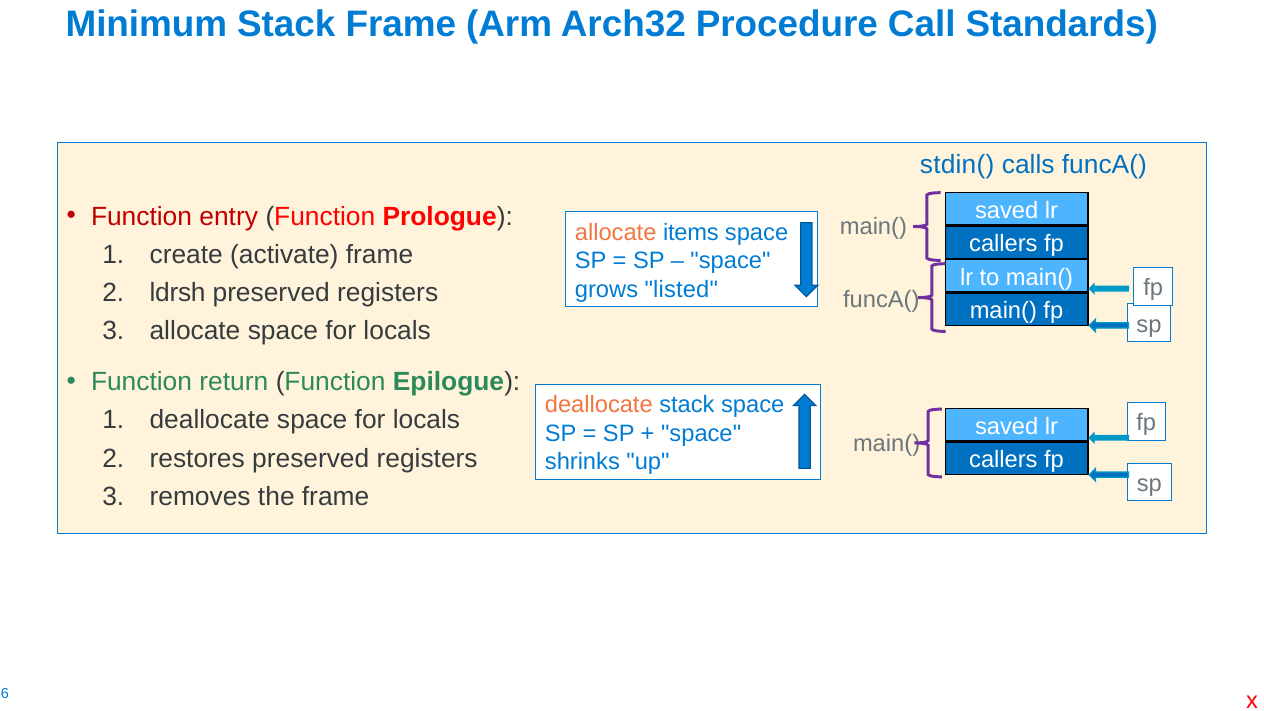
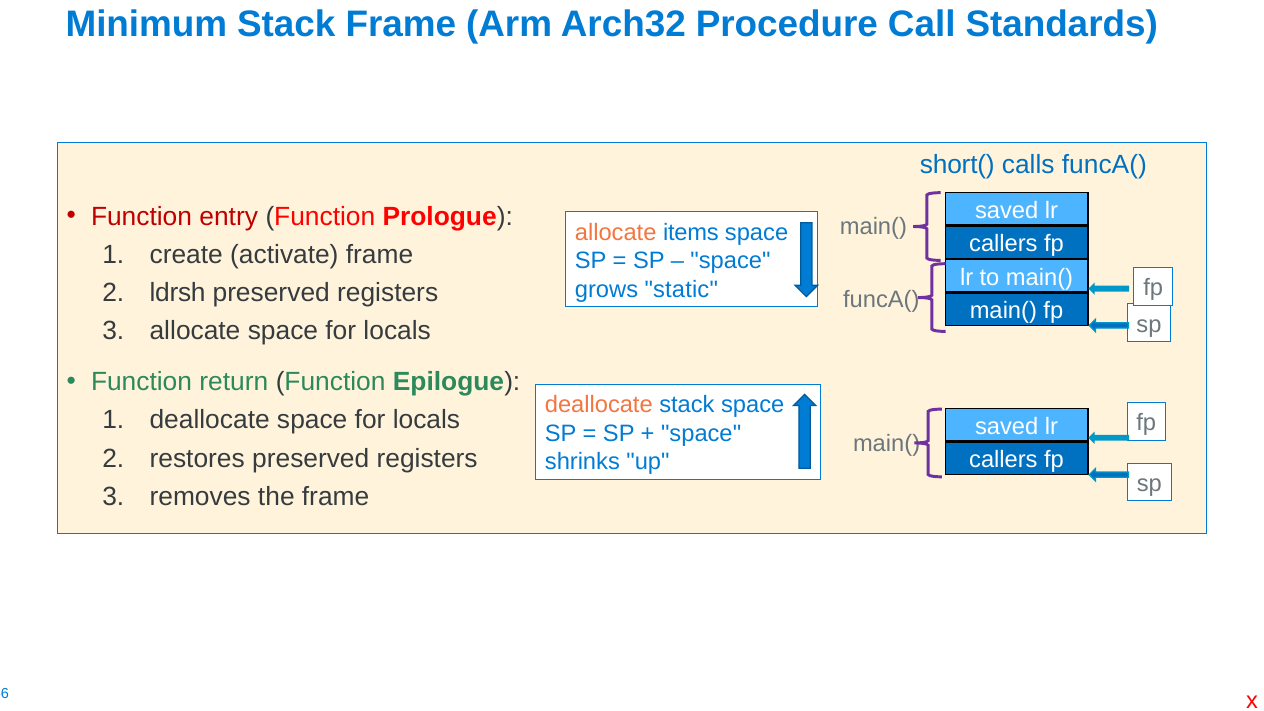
stdin(: stdin( -> short( (957, 165)
listed: listed -> static (681, 289)
